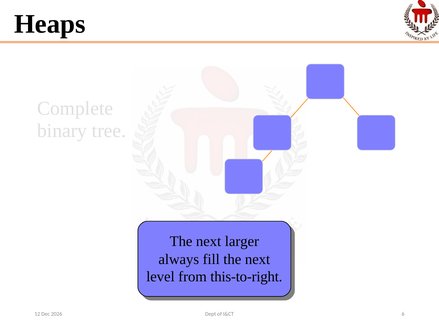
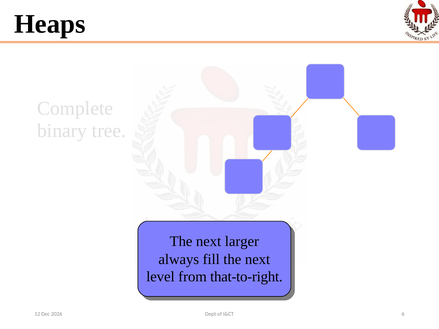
this-to-right: this-to-right -> that-to-right (246, 277)
